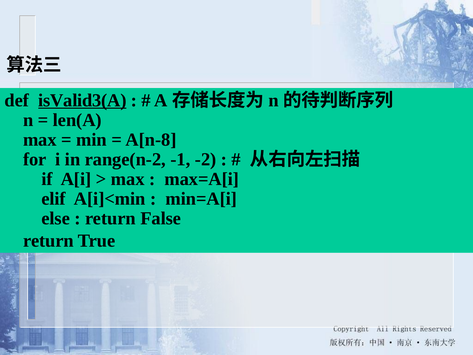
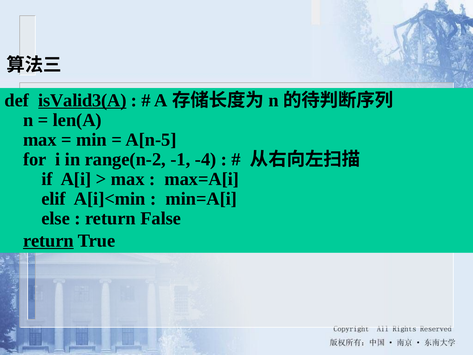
A[n-8: A[n-8 -> A[n-5 (151, 140)
-2: -2 -> -4 (206, 159)
return underline: none -> present (48, 241)
